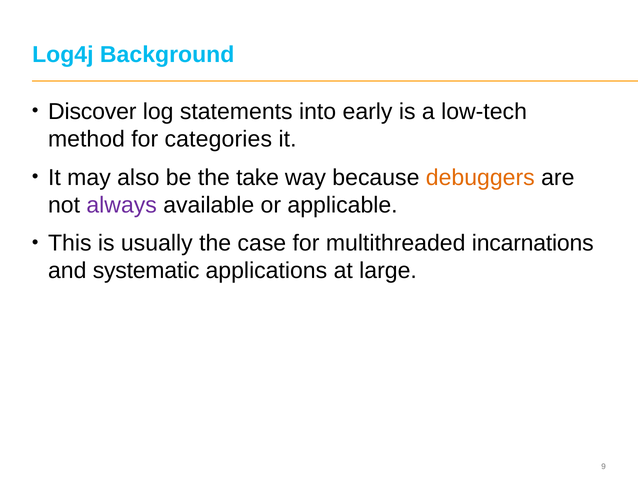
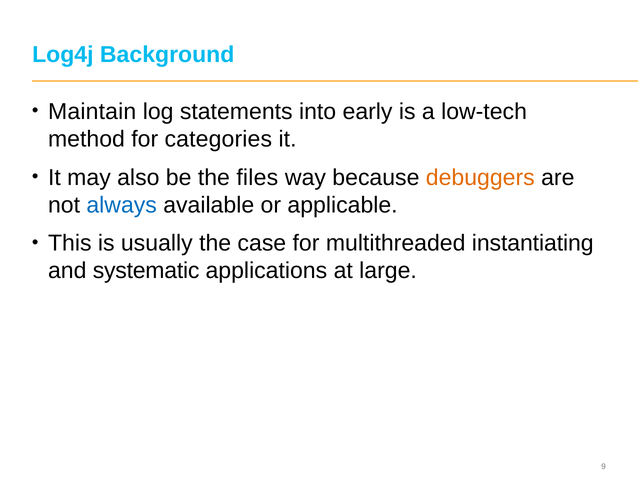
Discover: Discover -> Maintain (92, 112)
take: take -> files (257, 178)
always colour: purple -> blue (122, 205)
incarnations: incarnations -> instantiating (533, 244)
